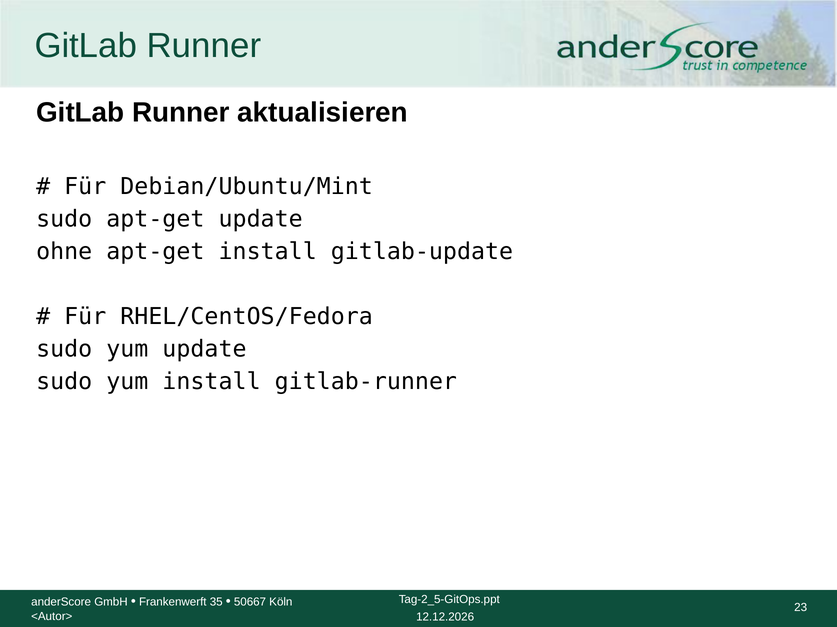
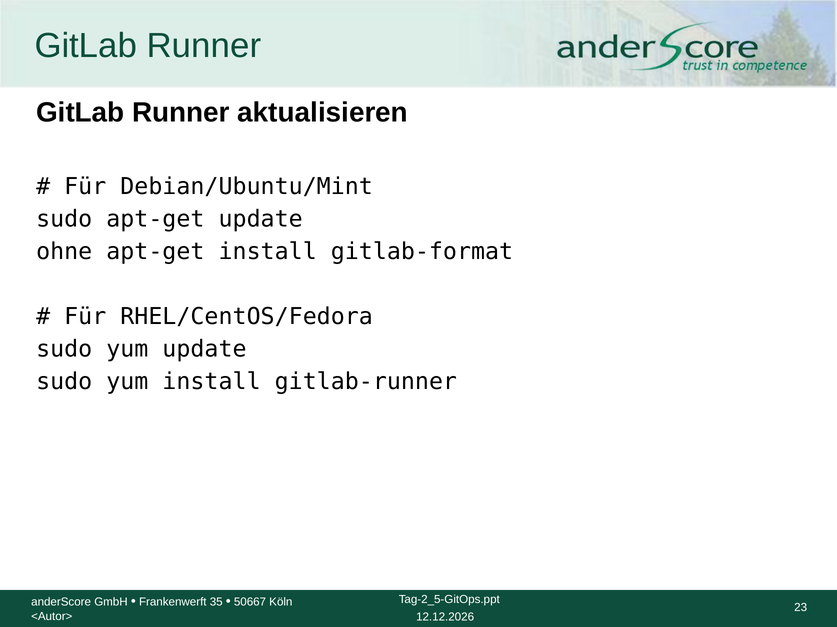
gitlab-update: gitlab-update -> gitlab-format (422, 252)
